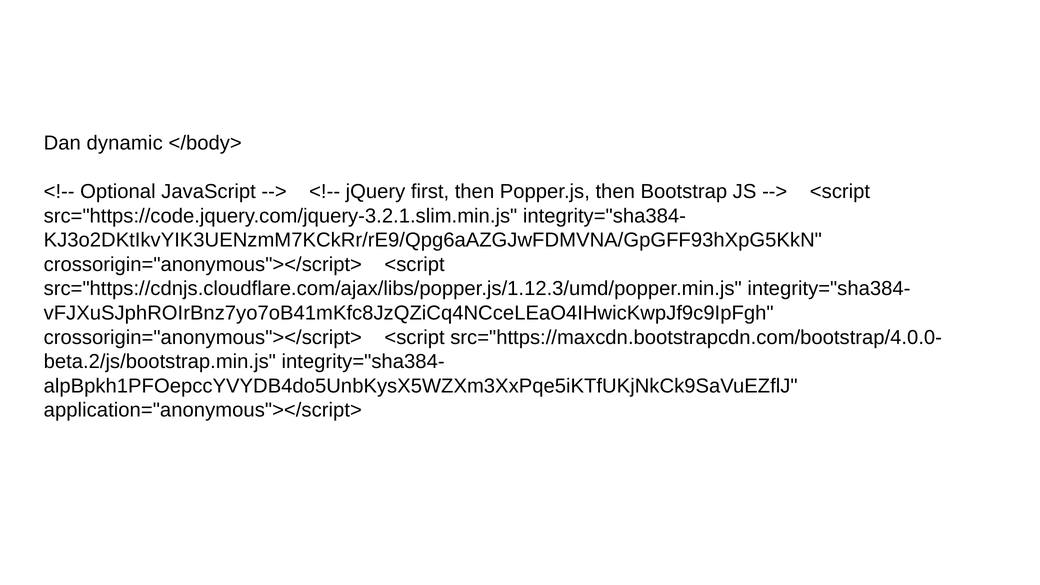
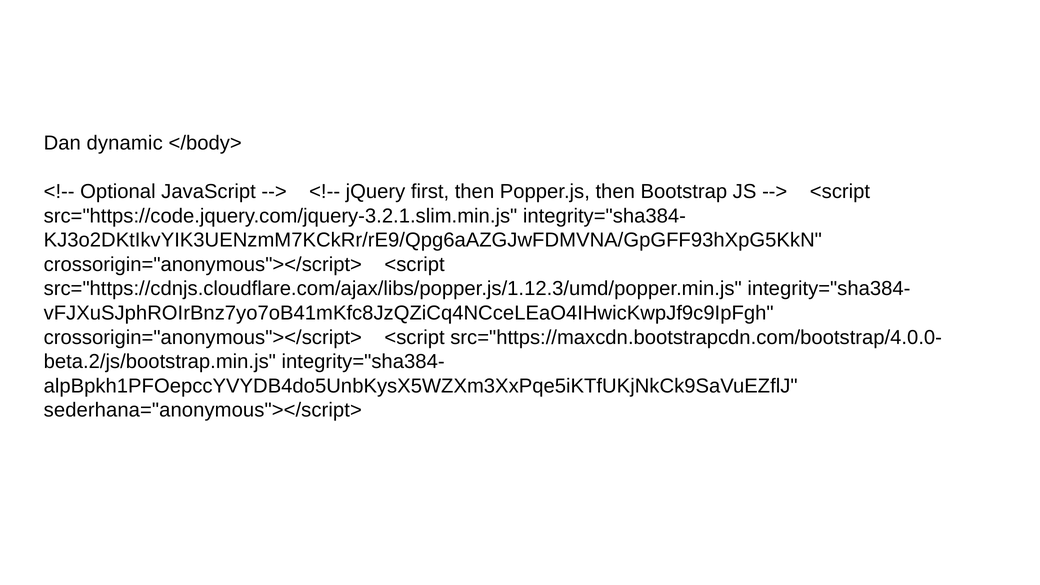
application="anonymous"></script>: application="anonymous"></script> -> sederhana="anonymous"></script> (203, 410)
